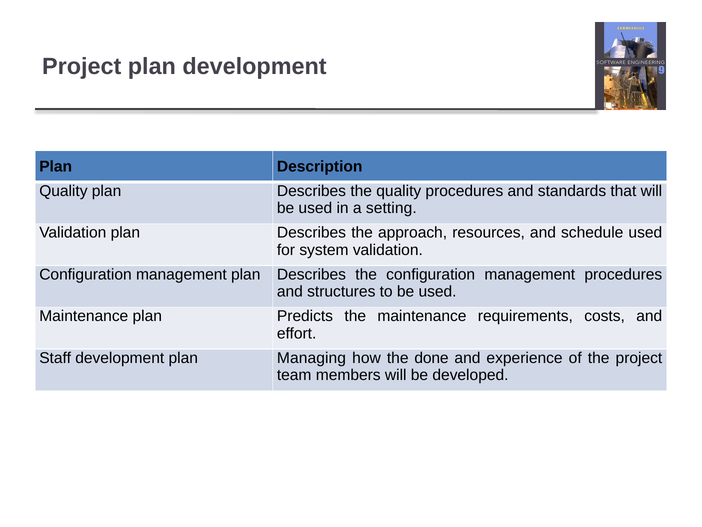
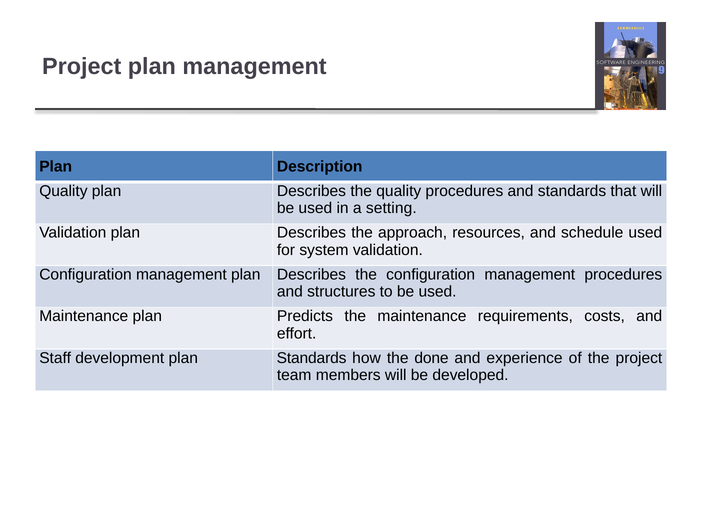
plan development: development -> management (255, 67)
plan Managing: Managing -> Standards (312, 358)
